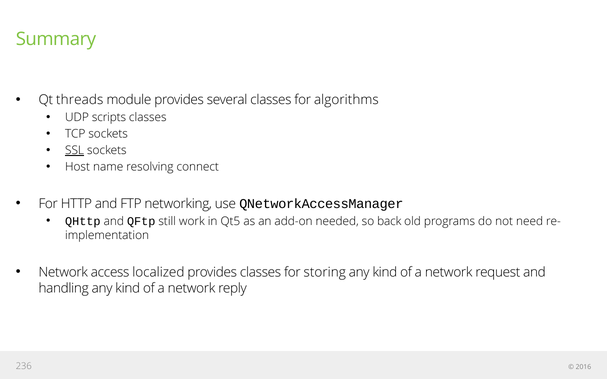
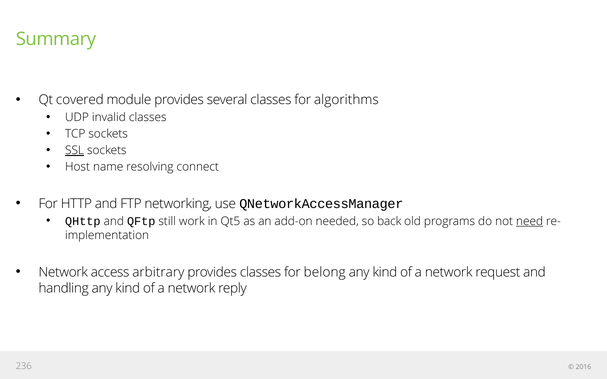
threads: threads -> covered (80, 100)
scripts: scripts -> invalid (109, 117)
need underline: none -> present (530, 221)
localized: localized -> arbitrary (158, 272)
storing: storing -> belong (325, 272)
